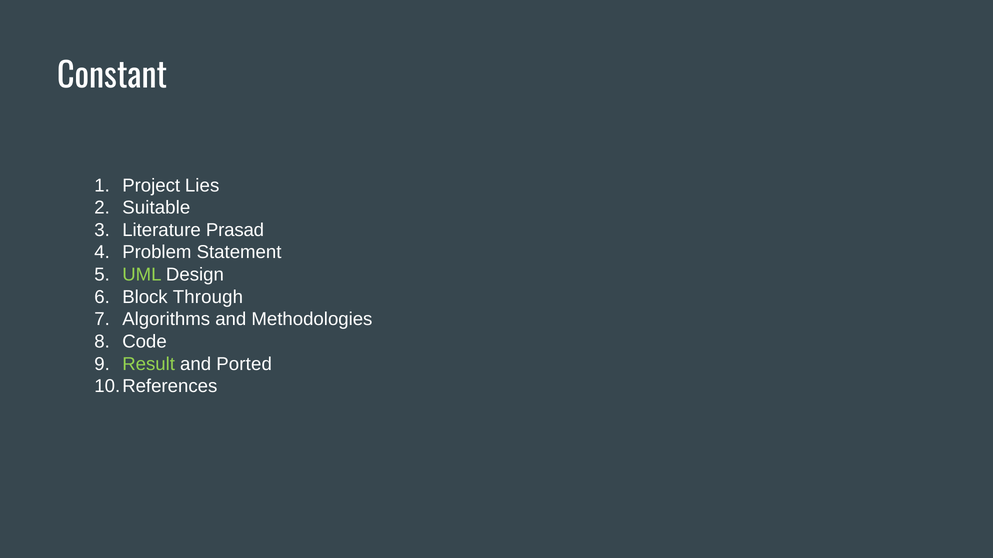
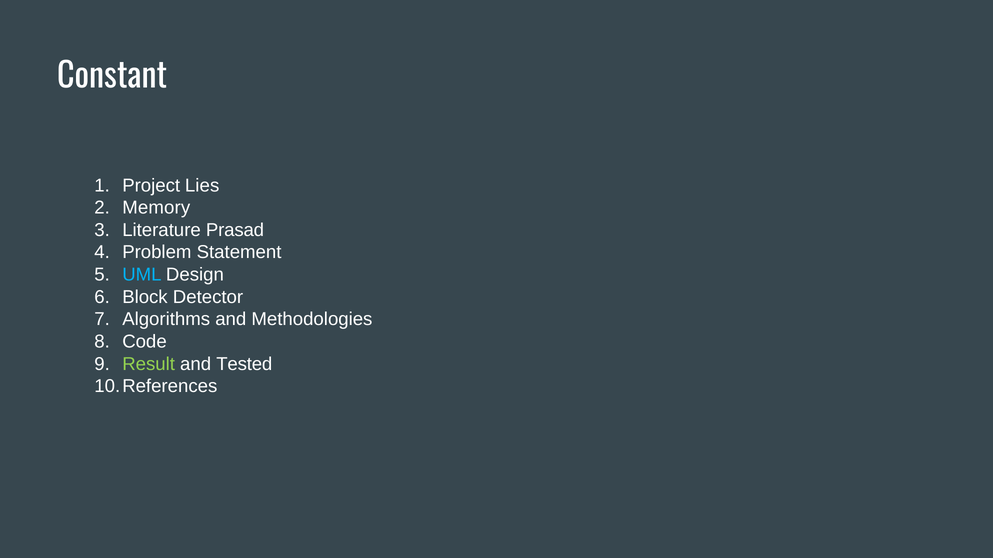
Suitable: Suitable -> Memory (156, 208)
UML colour: light green -> light blue (142, 275)
Through: Through -> Detector (208, 297)
Ported: Ported -> Tested (244, 364)
